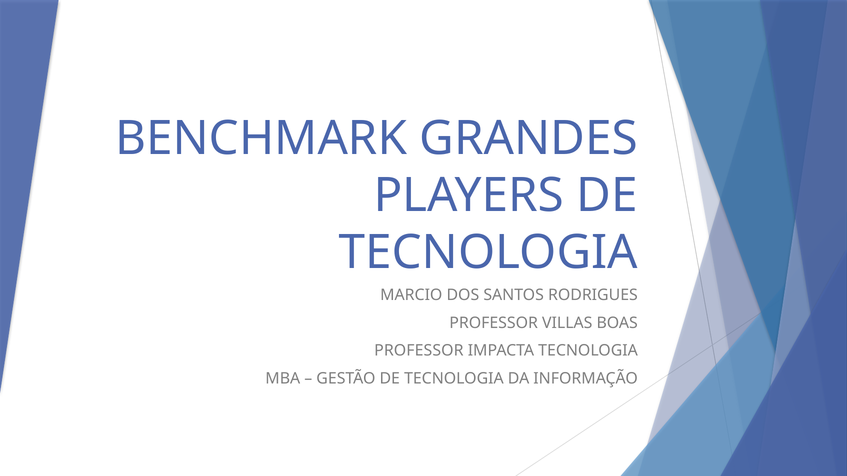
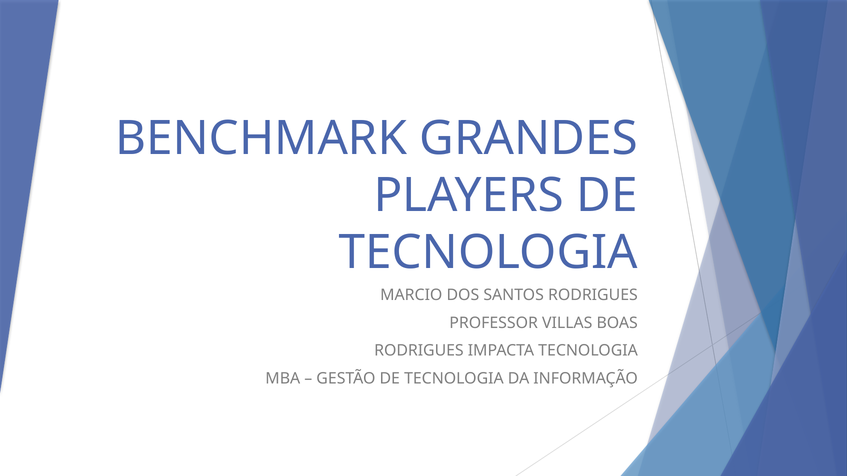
PROFESSOR: PROFESSOR -> RODRIGUES (419, 351)
